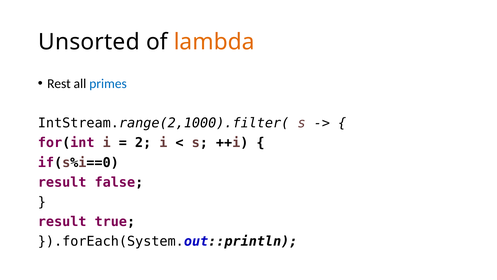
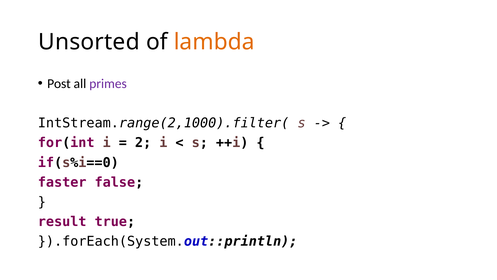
Rest: Rest -> Post (59, 83)
primes colour: blue -> purple (108, 83)
result: result -> faster (62, 182)
